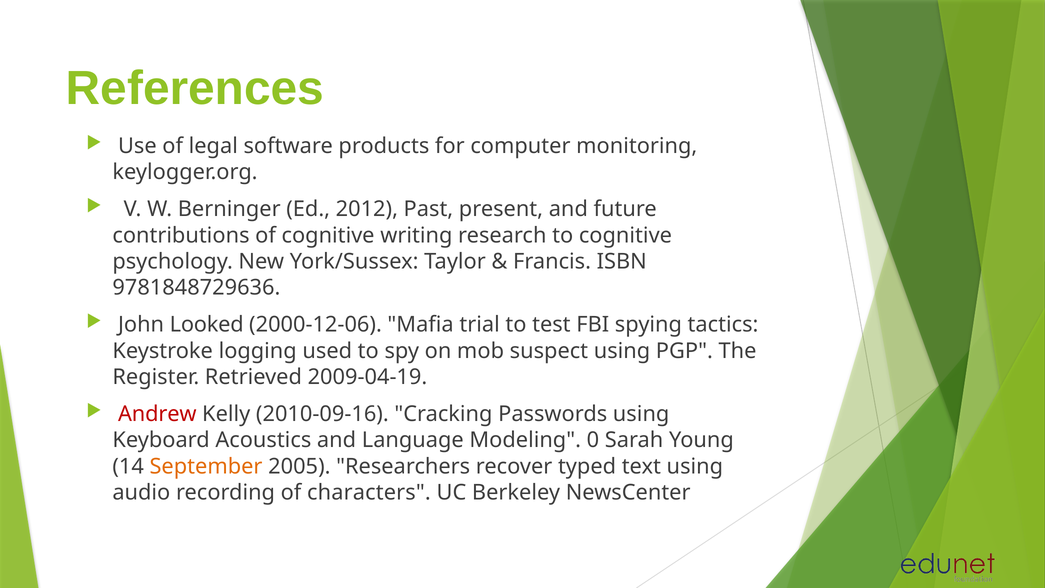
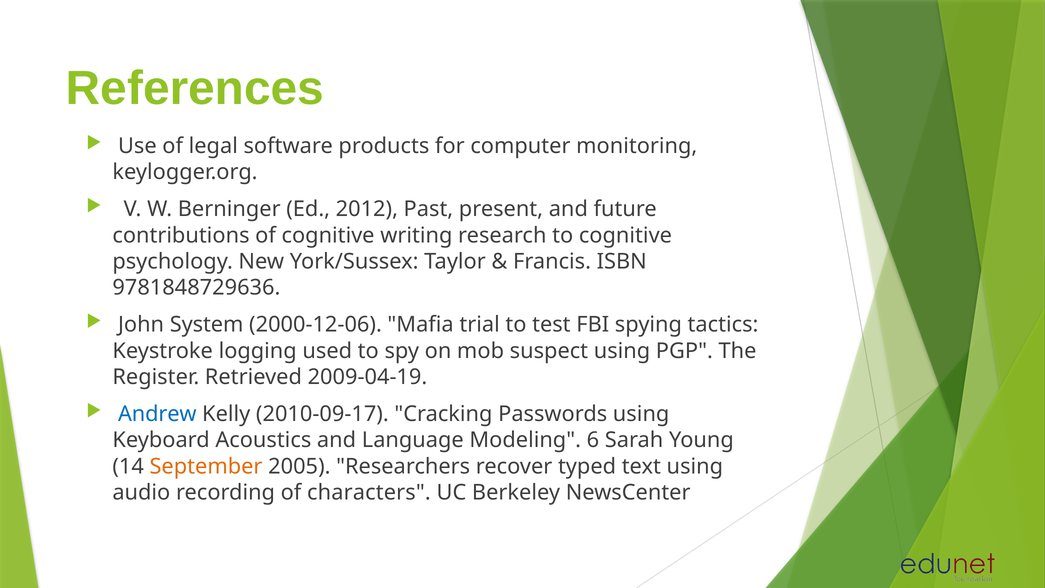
Looked: Looked -> System (207, 325)
Andrew colour: red -> blue (157, 414)
2010-09-16: 2010-09-16 -> 2010-09-17 (322, 414)
0: 0 -> 6 (593, 440)
